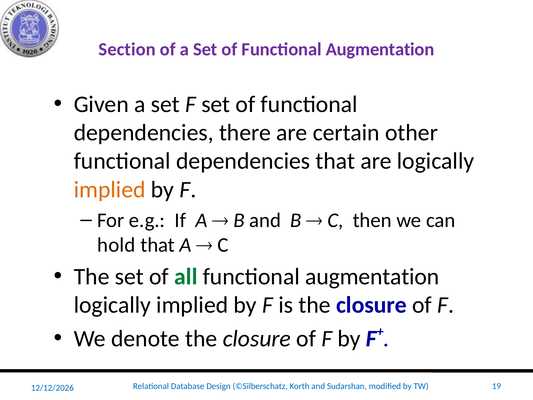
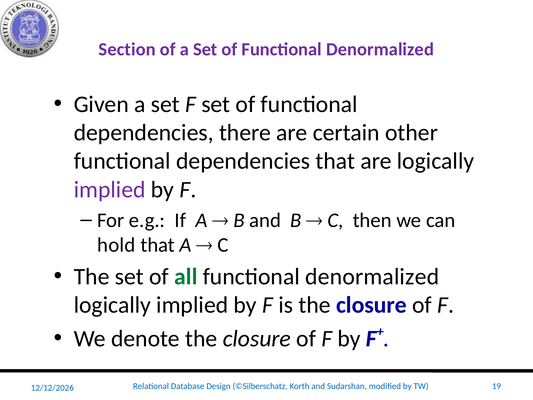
of Functional Augmentation: Augmentation -> Denormalized (380, 49)
implied colour: orange -> purple (110, 189)
augmentation: augmentation -> denormalized (372, 277)
